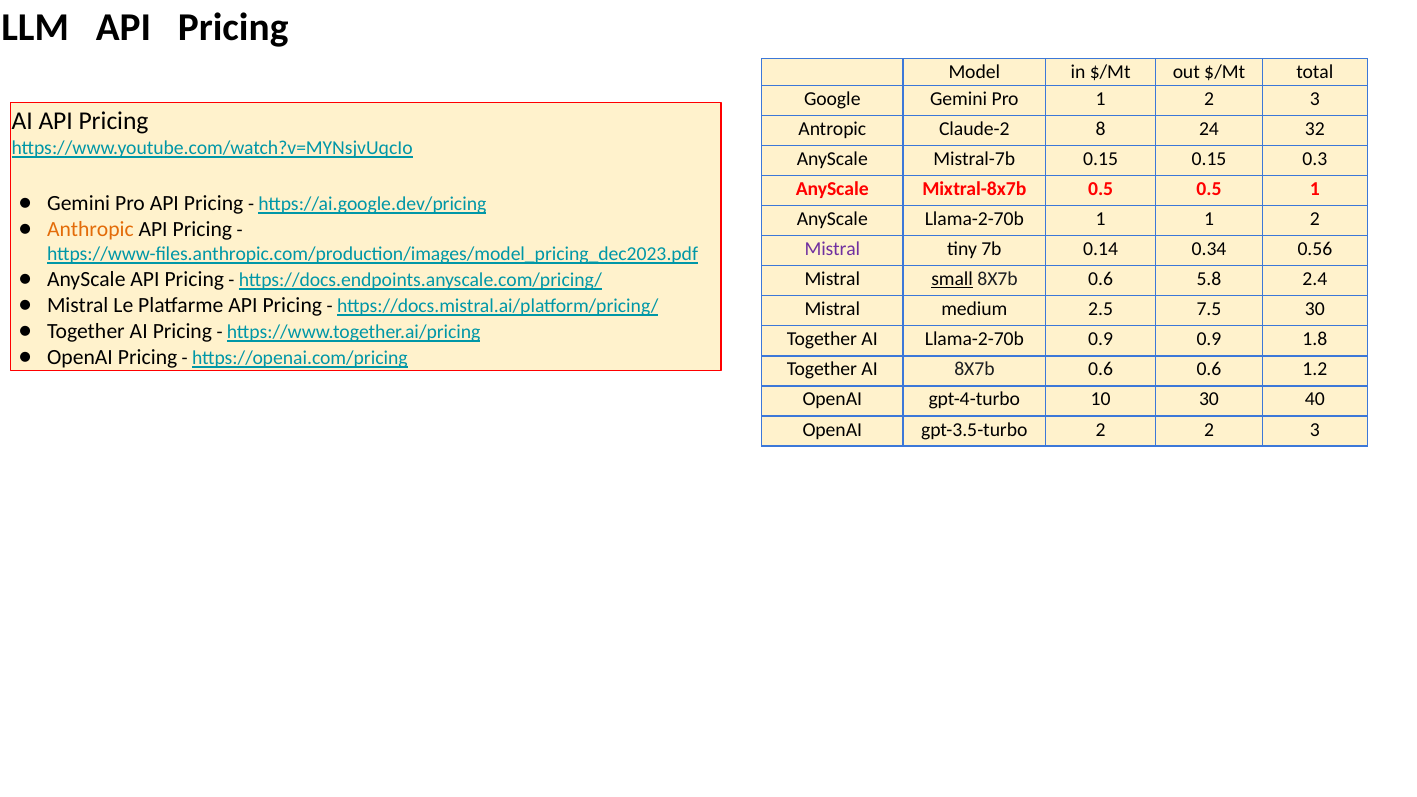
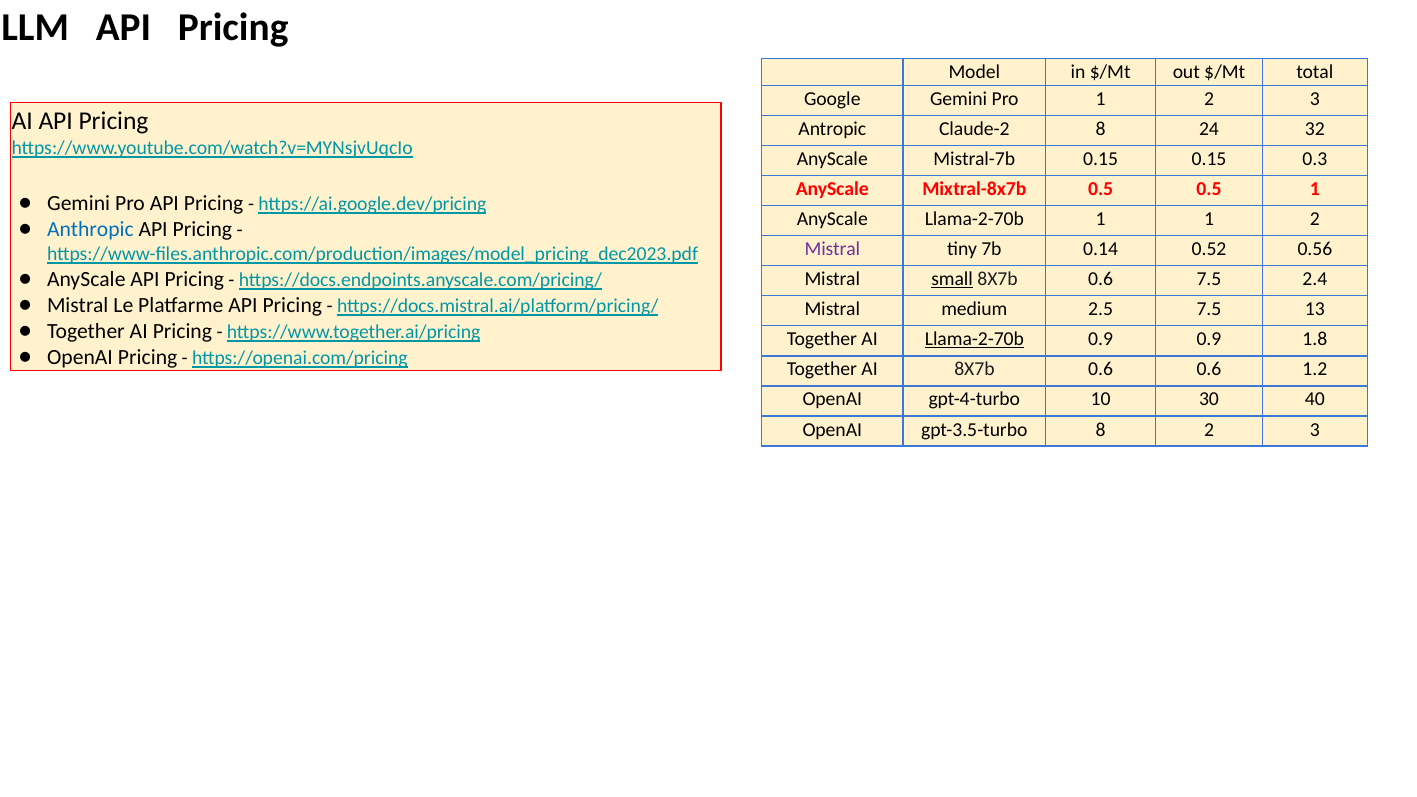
Anthropic colour: orange -> blue (90, 230)
0.34: 0.34 -> 0.52 (1209, 249)
0.6 5.8: 5.8 -> 7.5 (1209, 279)
7.5 30: 30 -> 13 (1315, 309)
Llama-2-70b underline: none -> present (974, 339)
gpt-3.5-turbo 2: 2 -> 8 (1101, 430)
